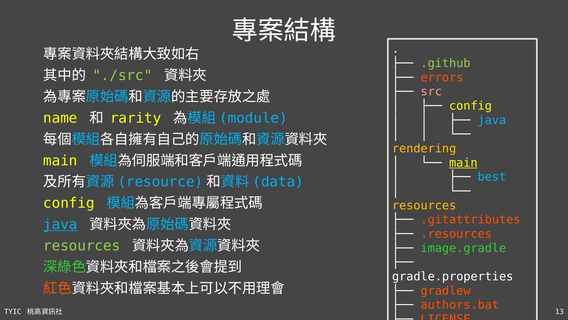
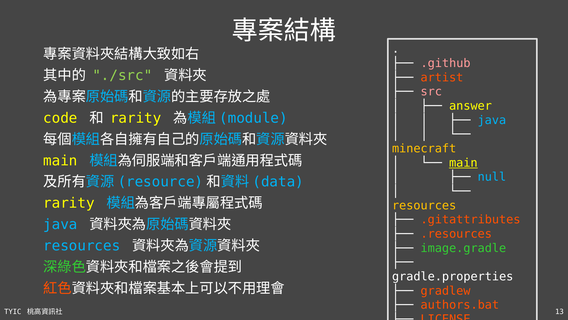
.github colour: light green -> pink (446, 63)
errors: errors -> artist (442, 77)
config: config -> answer (471, 106)
name: name -> code (60, 118)
rendering: rendering -> minecraft (424, 148)
best: best -> null (492, 177)
config: config -> rarity (69, 203)
java underline: present -> none (60, 224)
resources colour: light green -> light blue (82, 245)
